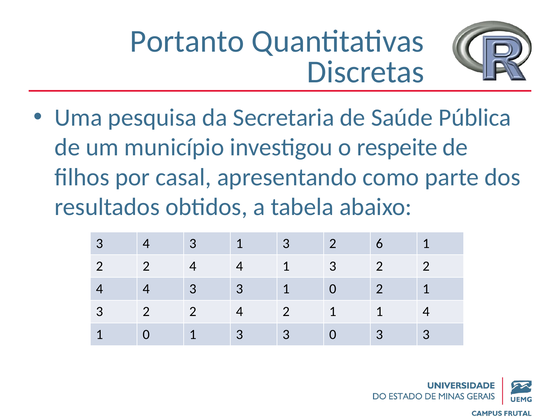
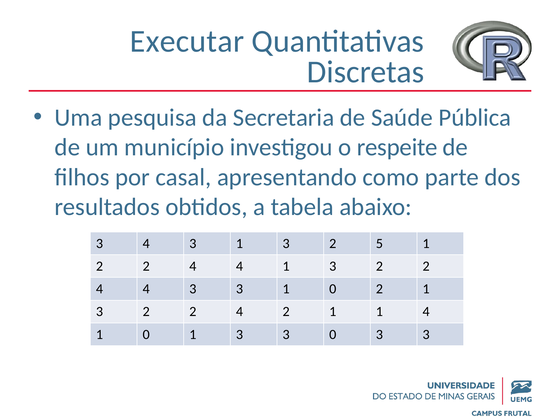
Portanto: Portanto -> Executar (187, 41)
6: 6 -> 5 (379, 244)
